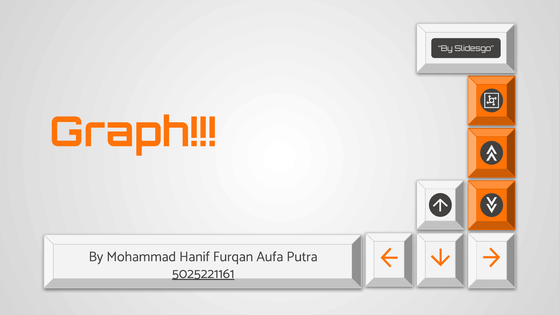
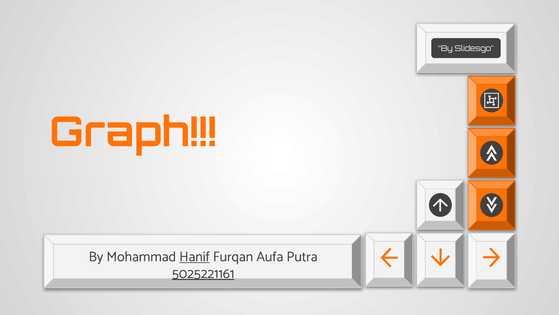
Hanif underline: none -> present (194, 256)
